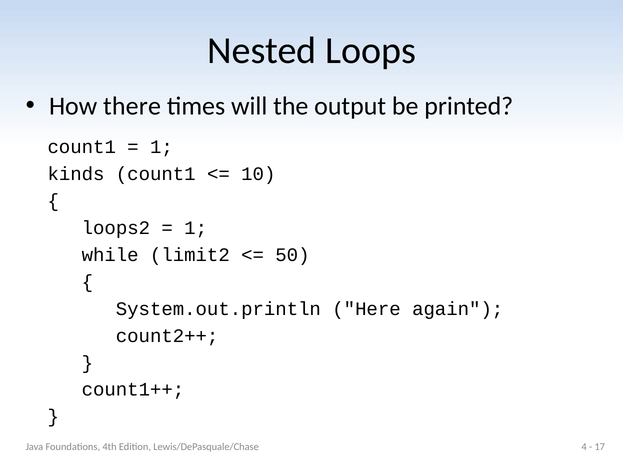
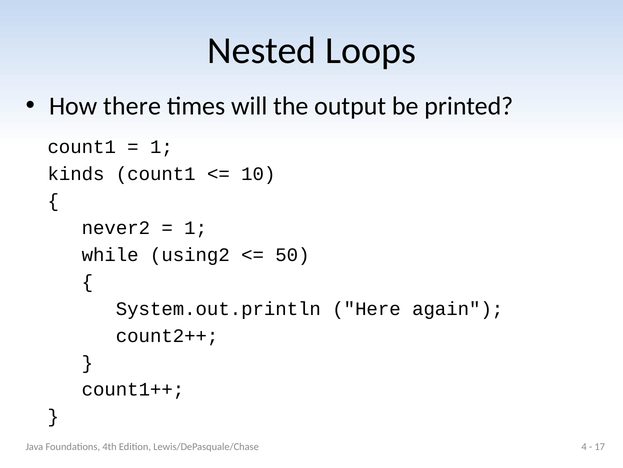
loops2: loops2 -> never2 (116, 228)
limit2: limit2 -> using2 (190, 255)
